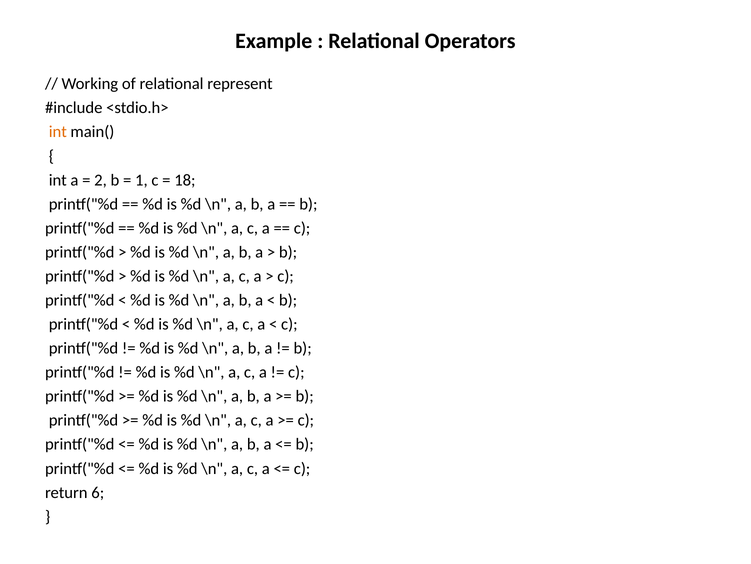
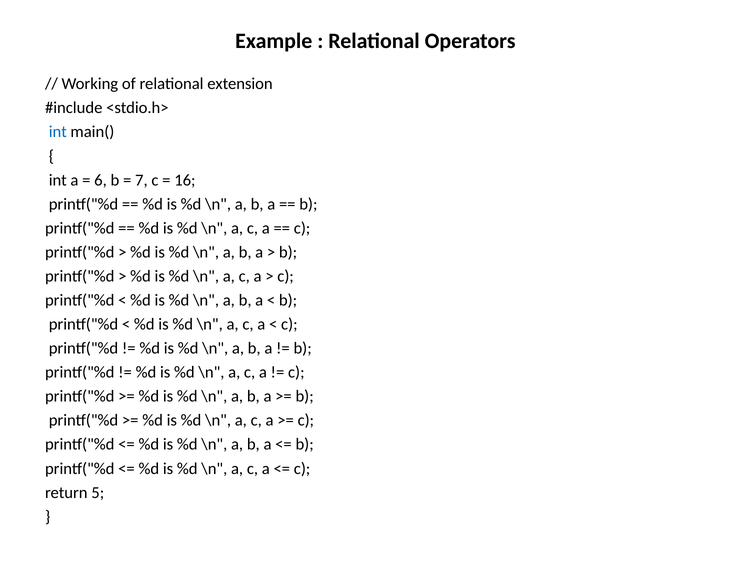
represent: represent -> extension (240, 84)
int colour: orange -> blue (58, 132)
2: 2 -> 6 (101, 180)
1: 1 -> 7 (141, 180)
18: 18 -> 16 (185, 180)
6: 6 -> 5 (98, 492)
